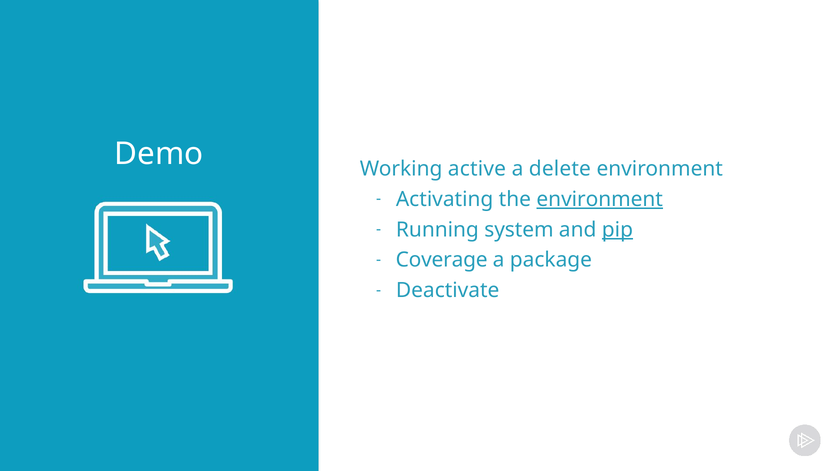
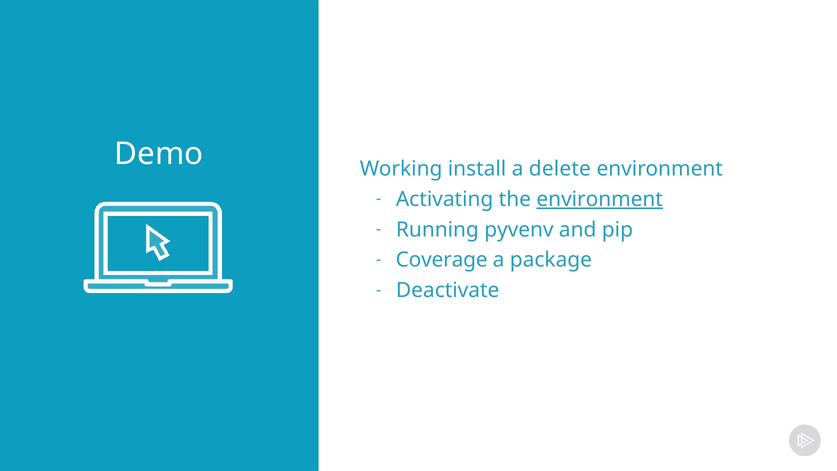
active: active -> install (477, 169)
system: system -> pyvenv (519, 230)
pip underline: present -> none (617, 230)
